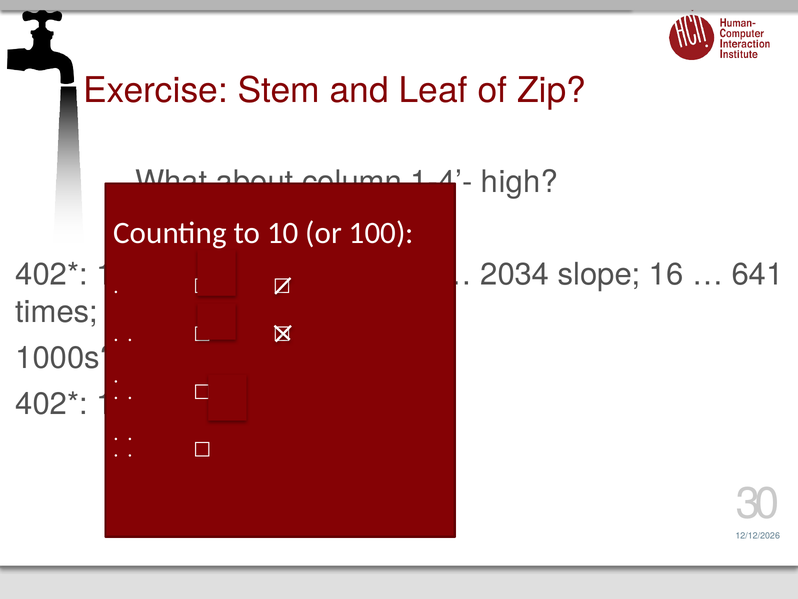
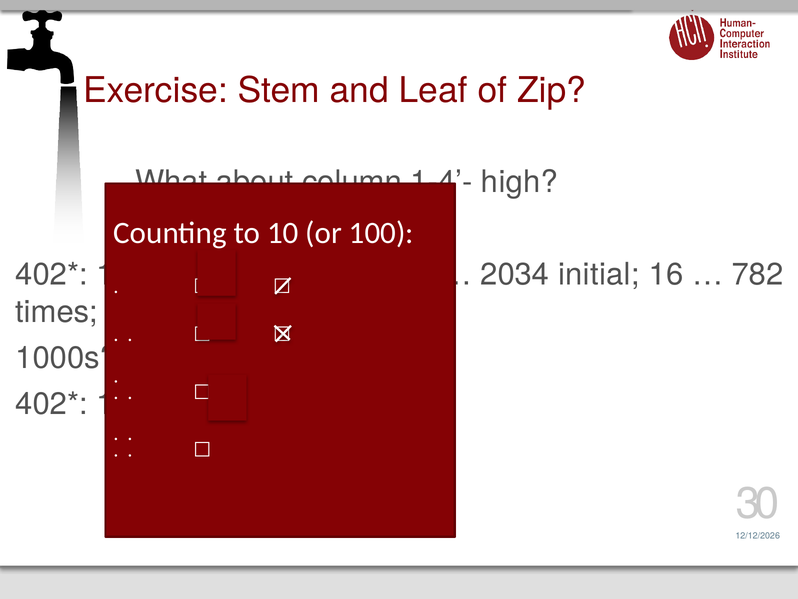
slope: slope -> initial (599, 274)
641: 641 -> 782 (757, 274)
